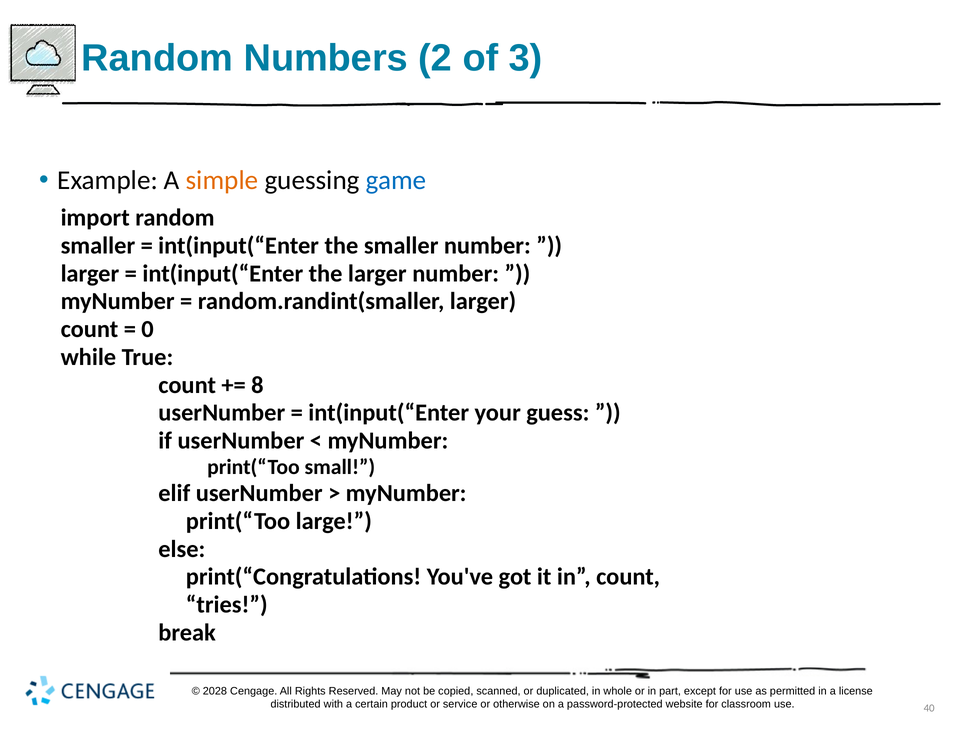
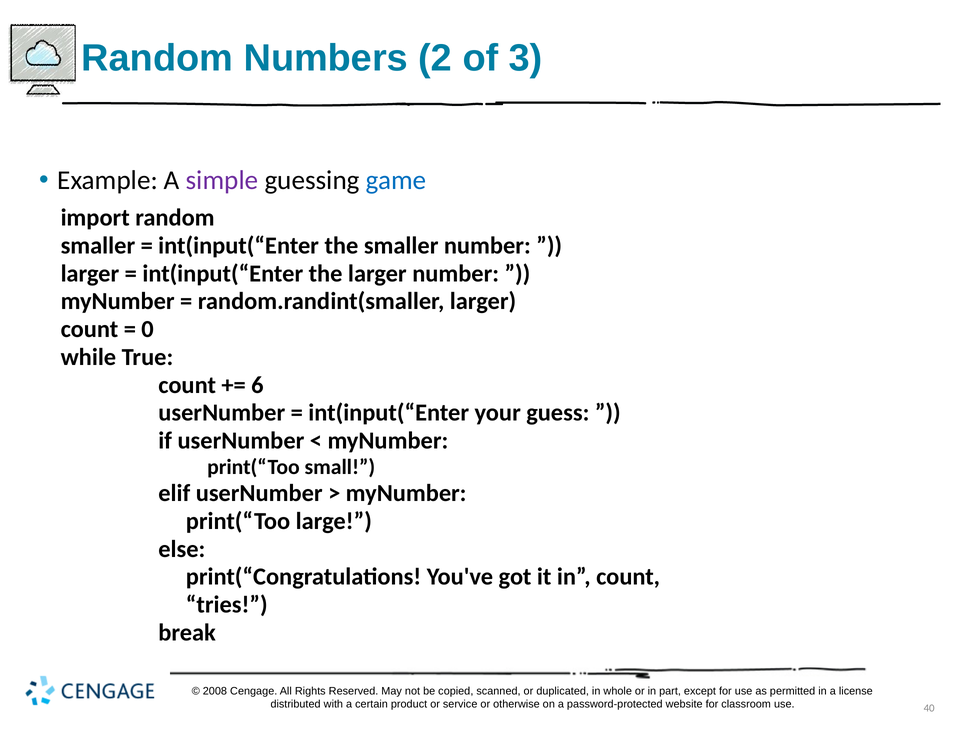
simple colour: orange -> purple (222, 180)
8: 8 -> 6 (257, 385)
2028: 2028 -> 2008 (215, 691)
